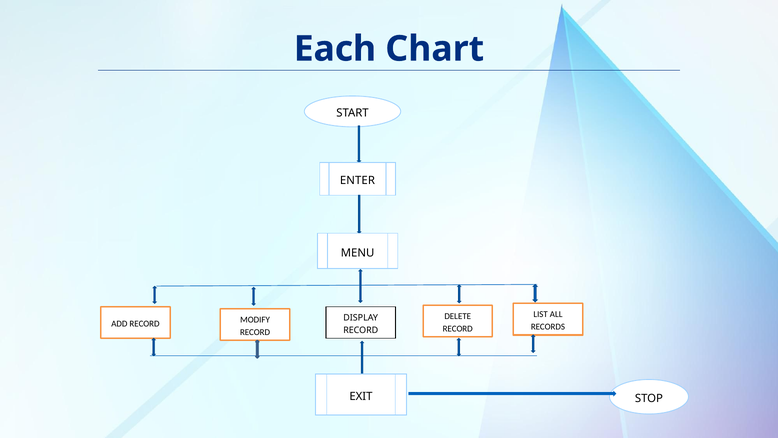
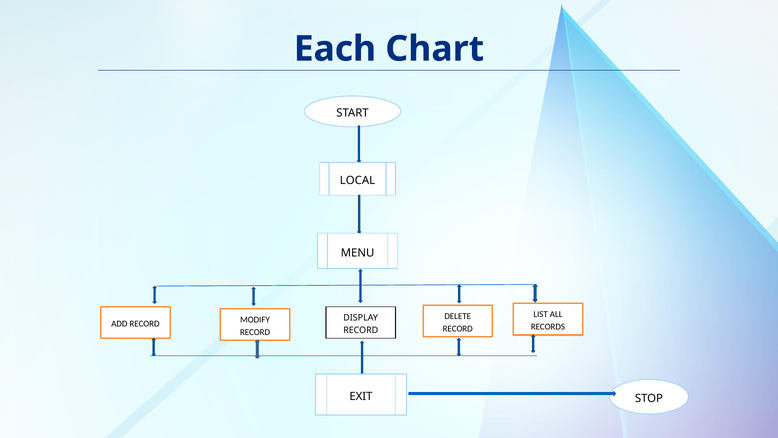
ENTER: ENTER -> LOCAL (357, 180)
